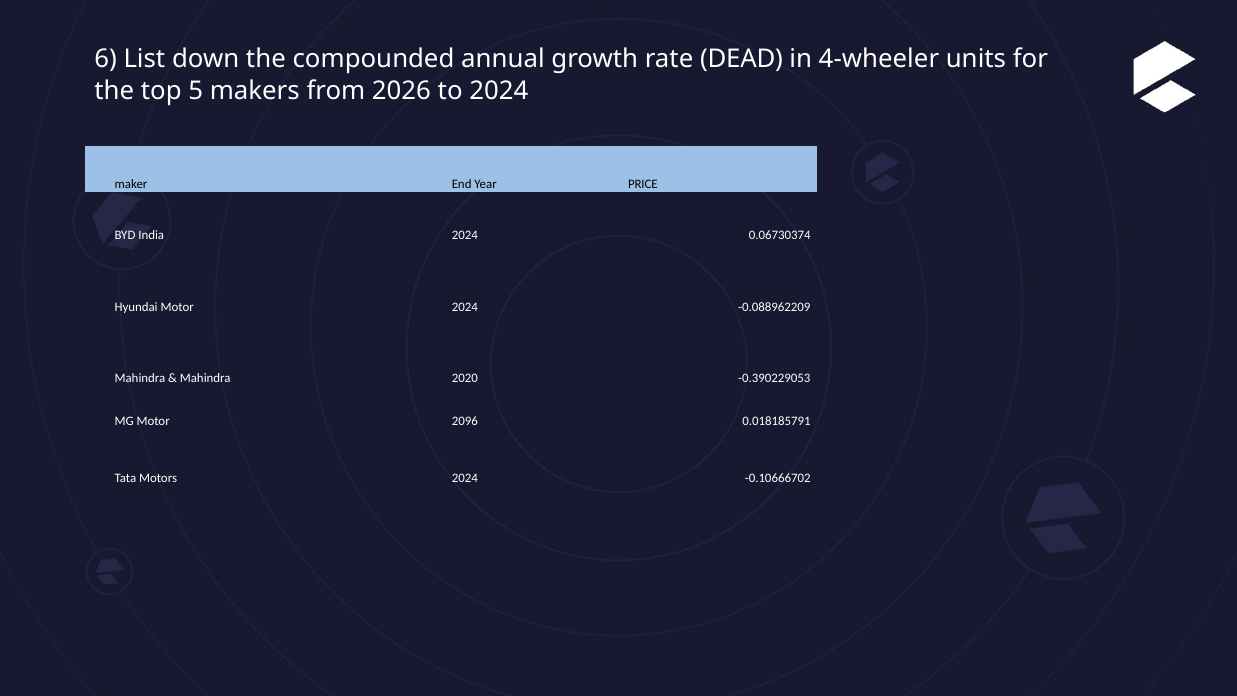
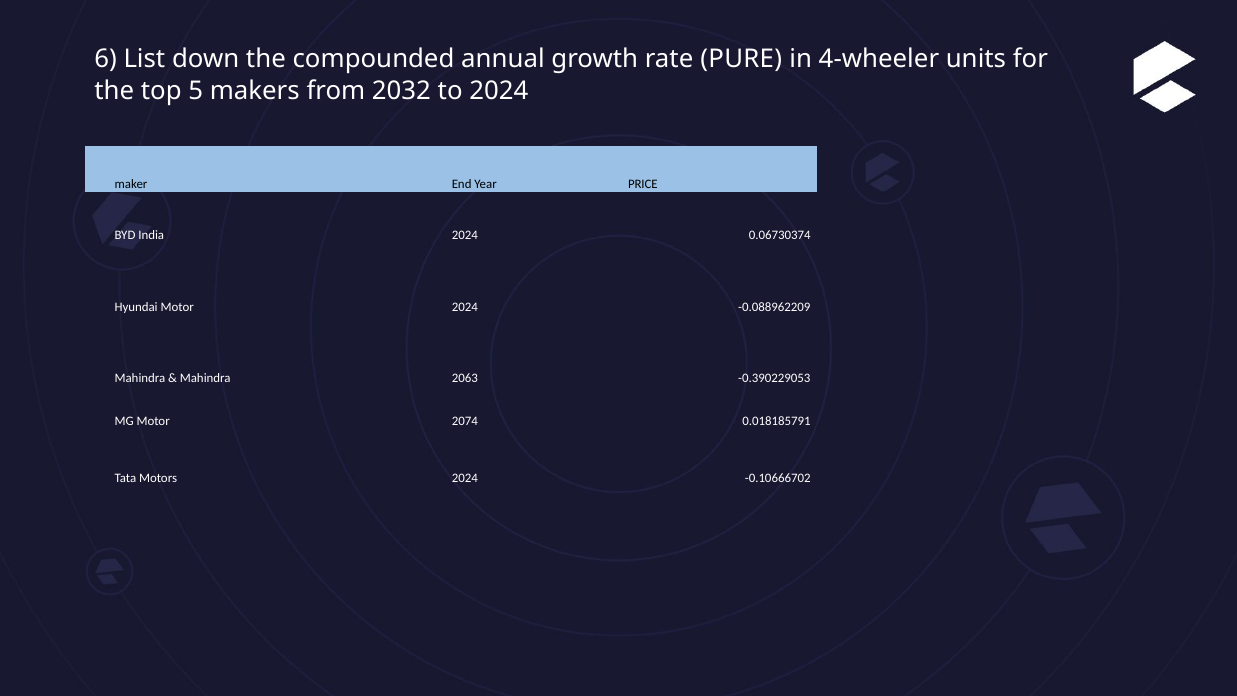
DEAD: DEAD -> PURE (741, 59)
2026: 2026 -> 2032 (401, 91)
2020: 2020 -> 2063 (465, 379)
2096: 2096 -> 2074 (465, 421)
